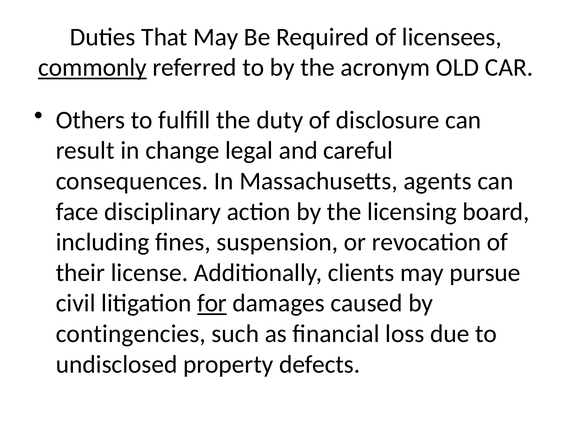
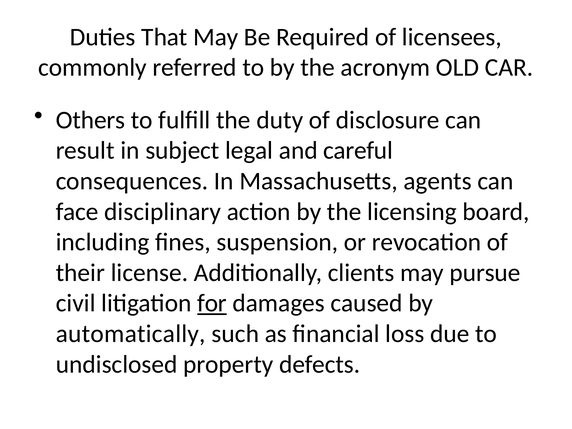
commonly underline: present -> none (92, 68)
change: change -> subject (182, 151)
contingencies: contingencies -> automatically (131, 334)
